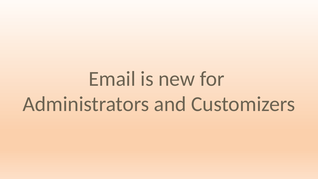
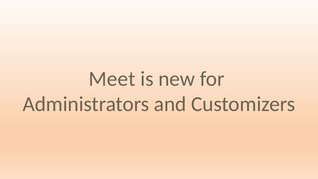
Email: Email -> Meet (112, 79)
